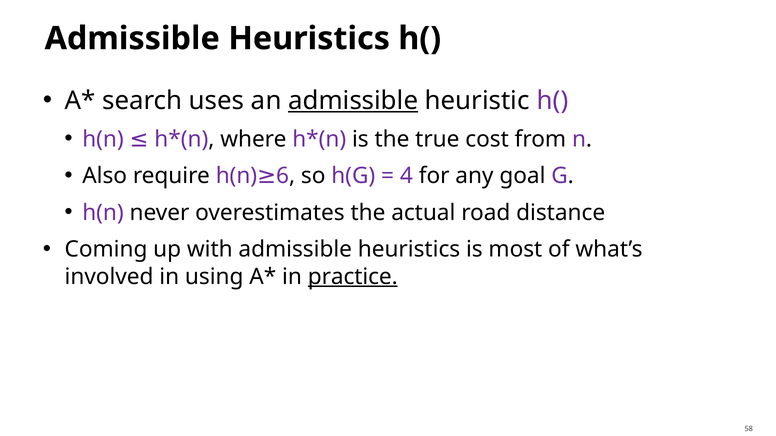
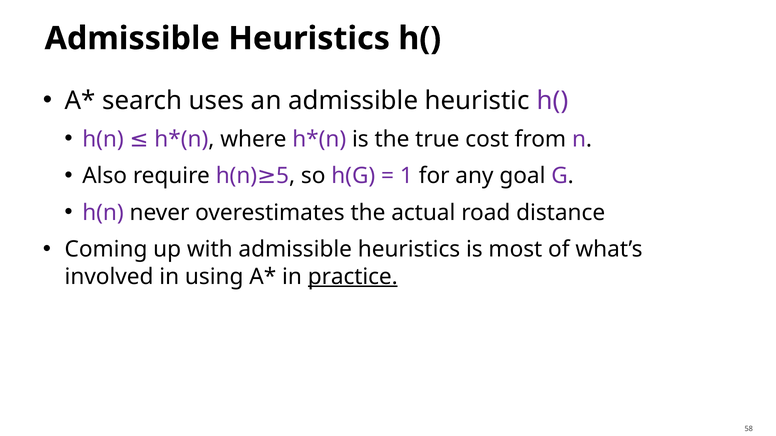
admissible underline: present -> none (353, 101)
6: 6 -> 5 (283, 176)
4: 4 -> 1 (406, 176)
